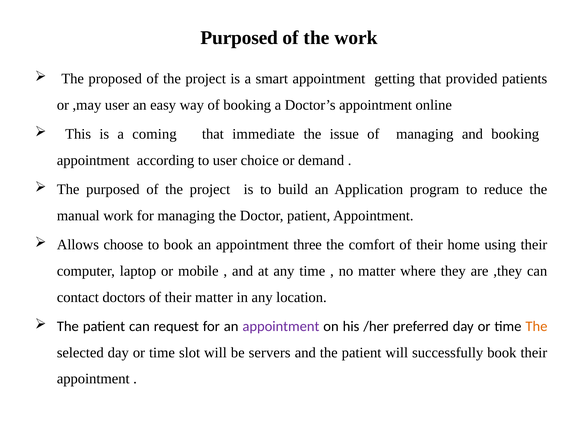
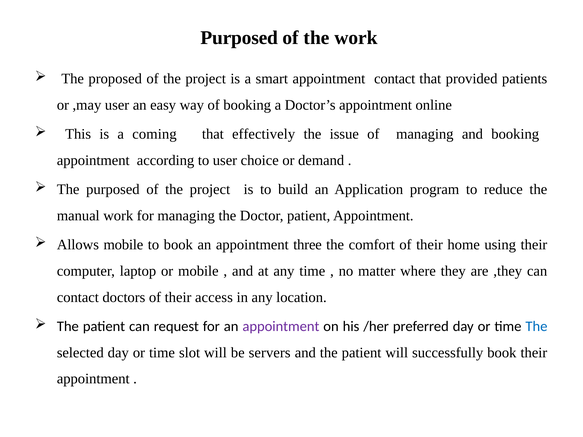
appointment getting: getting -> contact (395, 79)
immediate: immediate -> effectively (264, 134)
Allows choose: choose -> mobile (123, 245)
their matter: matter -> access (214, 297)
The colour: orange -> blue (536, 327)
